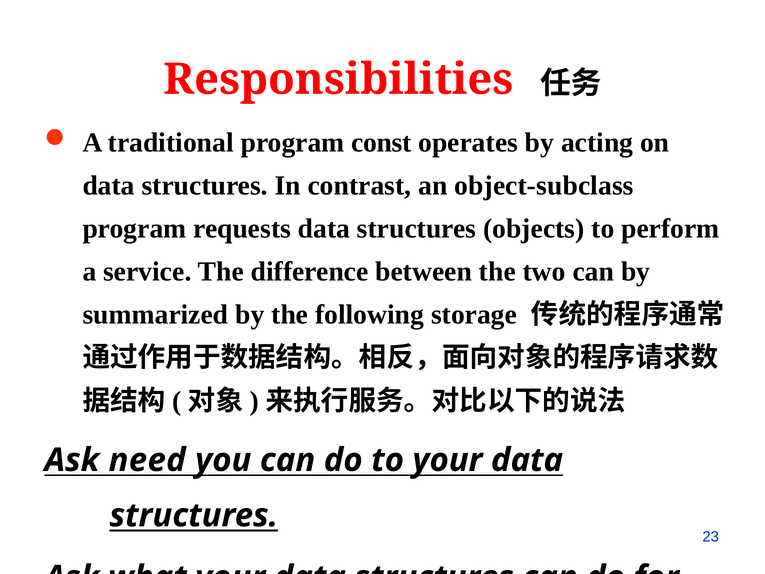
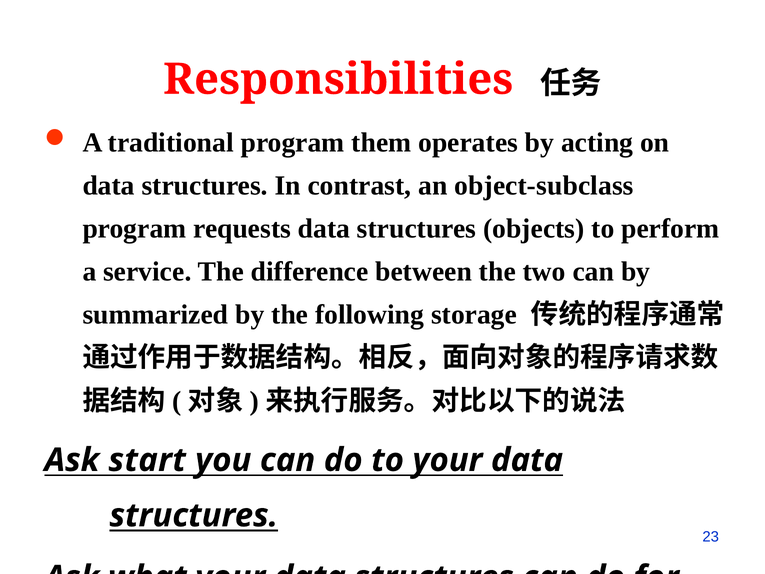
const: const -> them (381, 142)
need: need -> start (147, 460)
